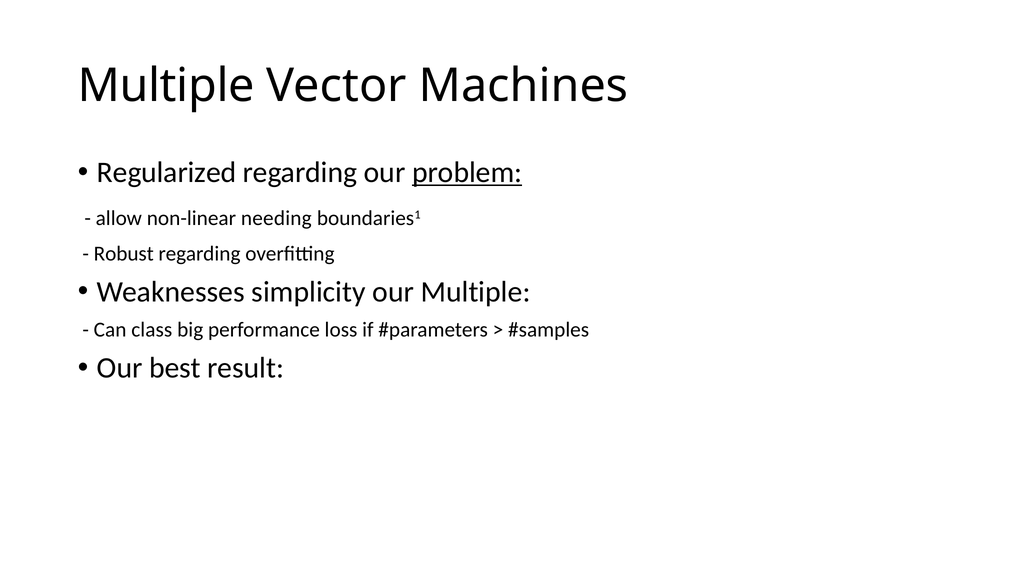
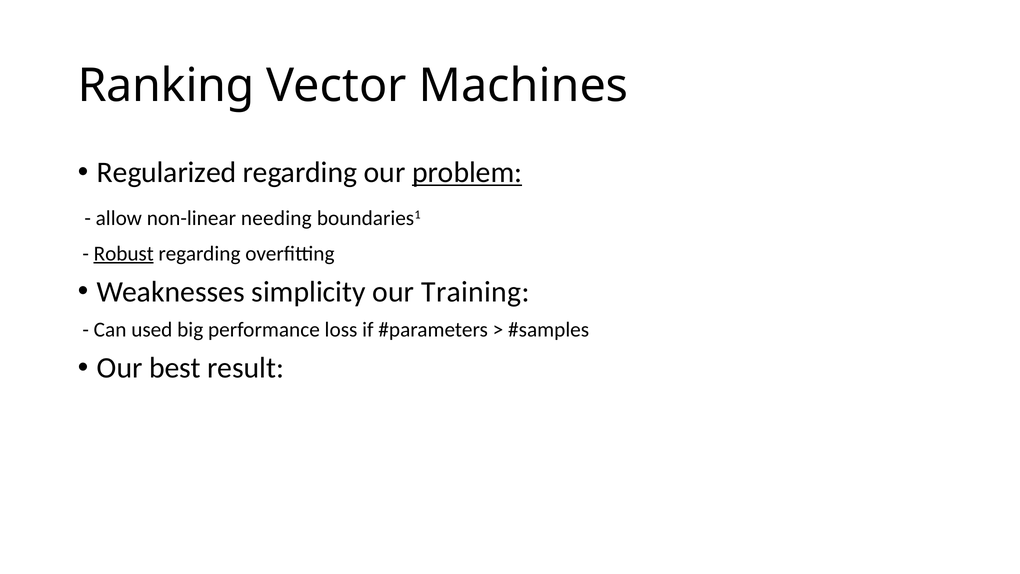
Multiple: Multiple -> Ranking (166, 86)
Robust underline: none -> present (124, 253)
our Multiple: Multiple -> Training (475, 292)
class: class -> used (152, 330)
